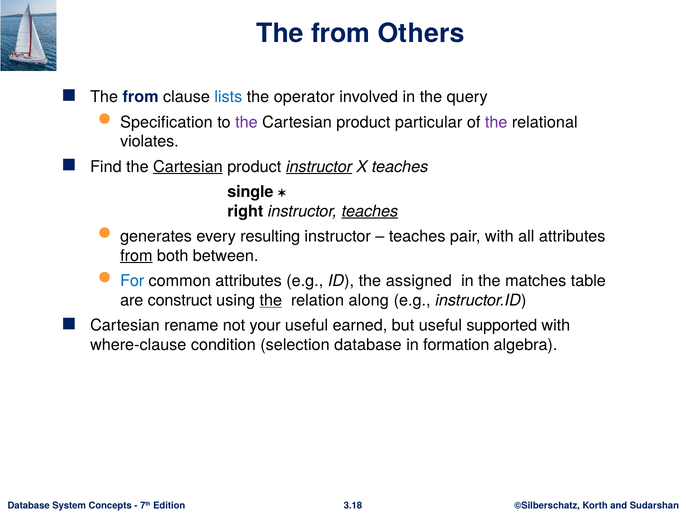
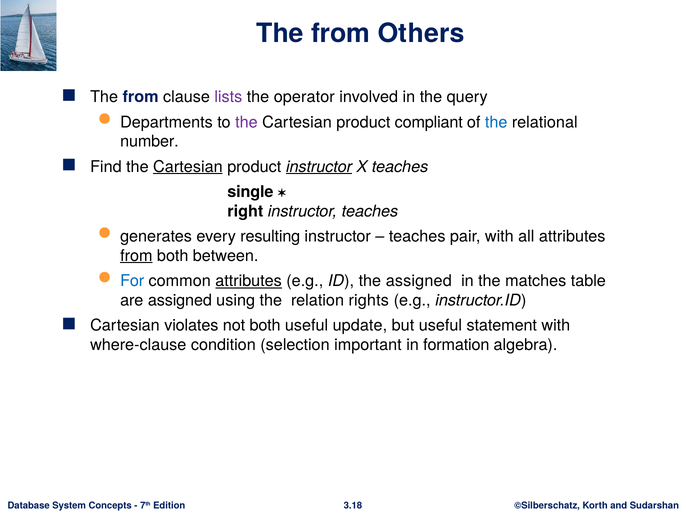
lists colour: blue -> purple (228, 97)
Specification: Specification -> Departments (166, 122)
particular: particular -> compliant (429, 122)
the colour: purple -> blue (496, 122)
violates: violates -> number (149, 142)
teaches underline: present -> none (370, 211)
attributes underline: none -> present (249, 281)
are construct: construct -> assigned (180, 301)
the underline: present -> none (271, 301)
along: along -> rights (369, 301)
rename: rename -> violates (191, 326)
not your: your -> both (265, 326)
earned: earned -> update (360, 326)
supported: supported -> statement (502, 326)
selection database: database -> important (368, 345)
